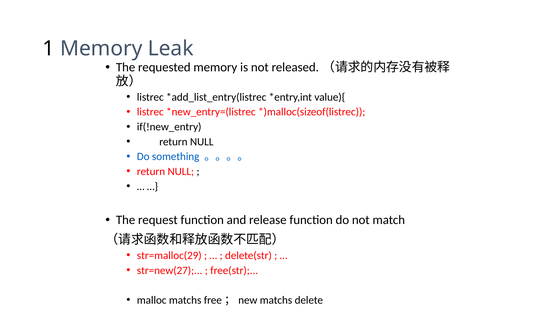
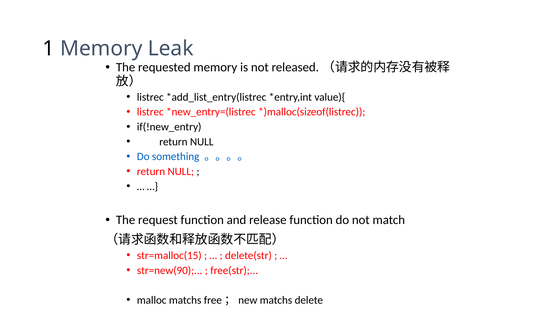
str=malloc(29: str=malloc(29 -> str=malloc(15 (169, 255)
str=new(27: str=new(27 -> str=new(90 (170, 270)
